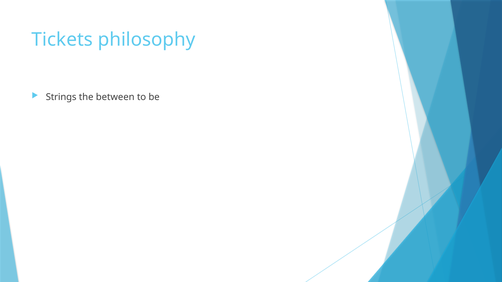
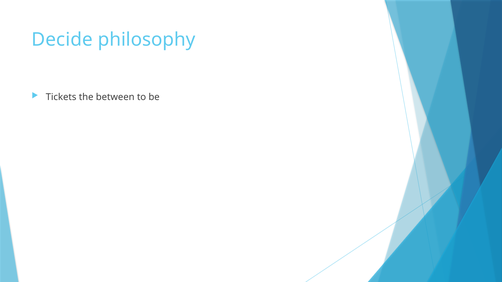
Tickets: Tickets -> Decide (62, 40)
Strings: Strings -> Tickets (61, 97)
